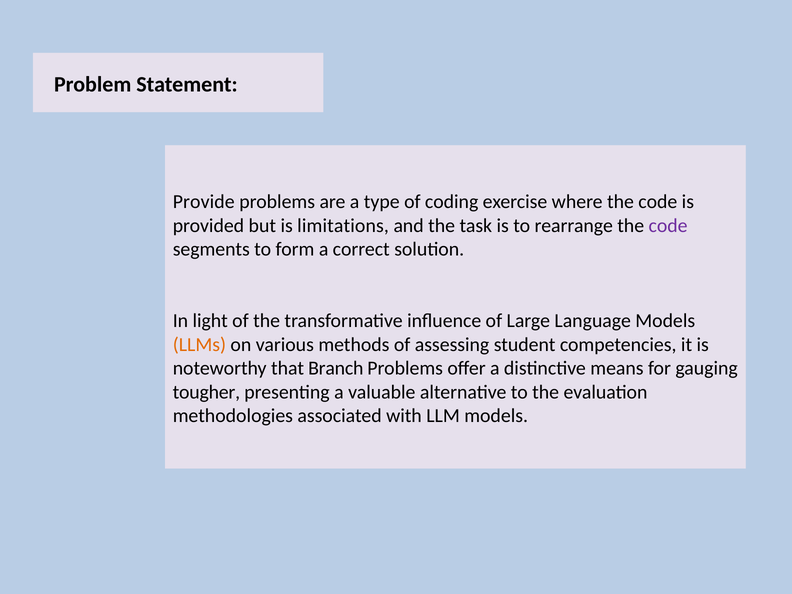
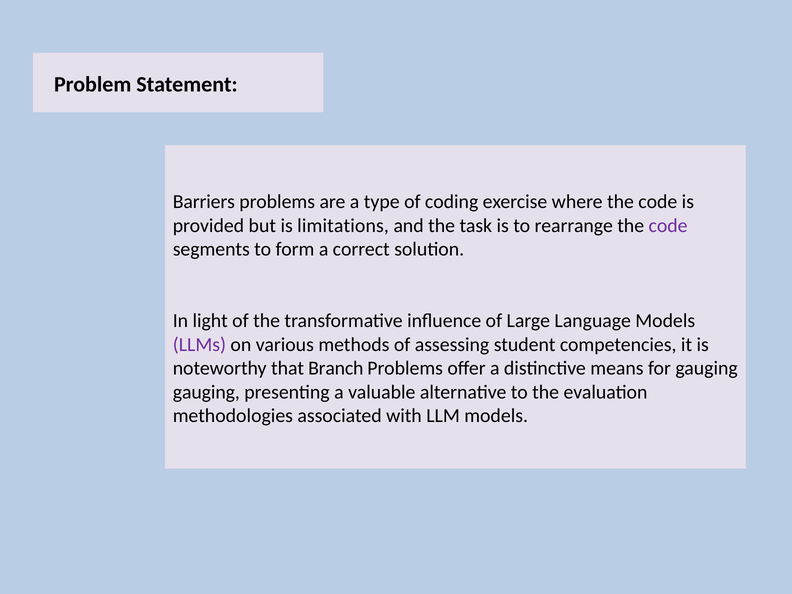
Provide: Provide -> Barriers (204, 202)
LLMs colour: orange -> purple (199, 345)
tougher: tougher -> gauging (206, 392)
